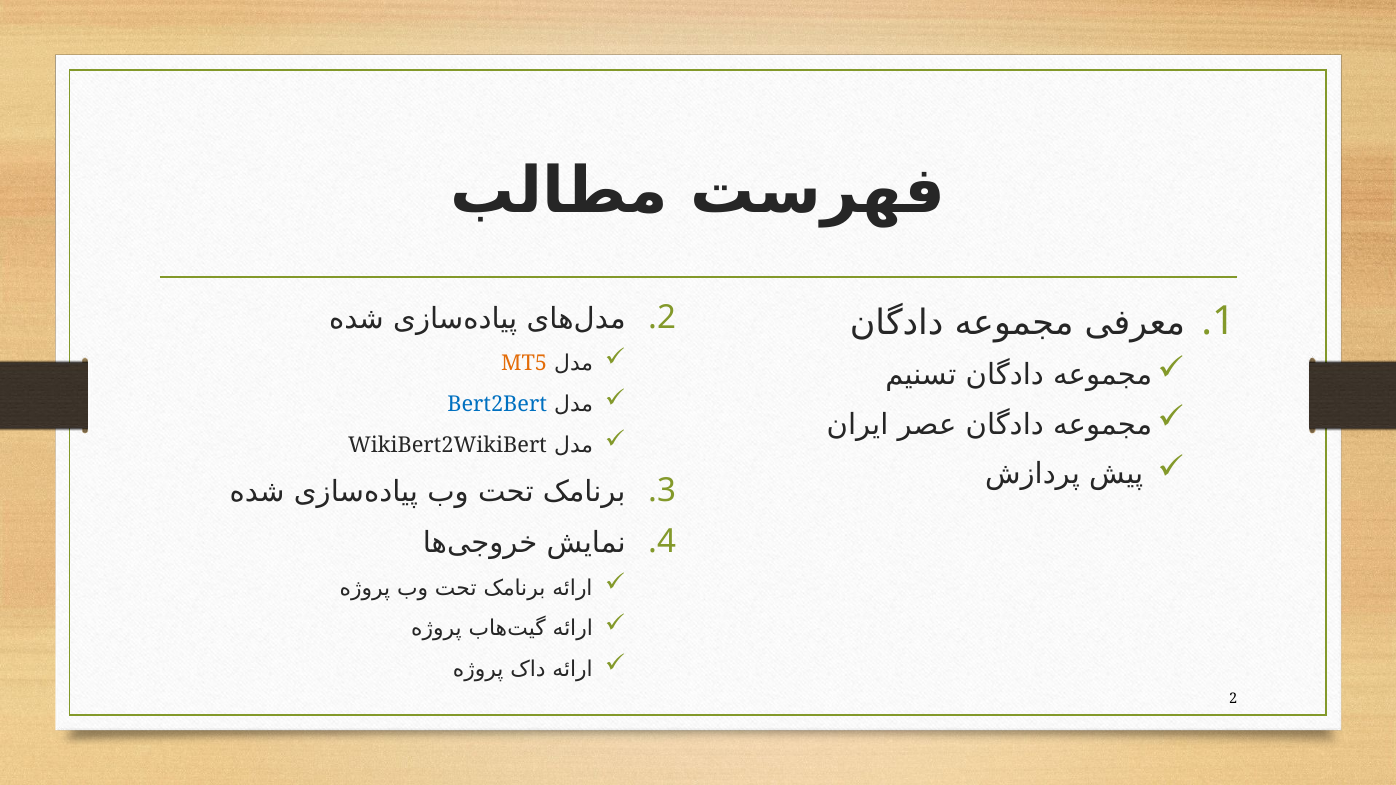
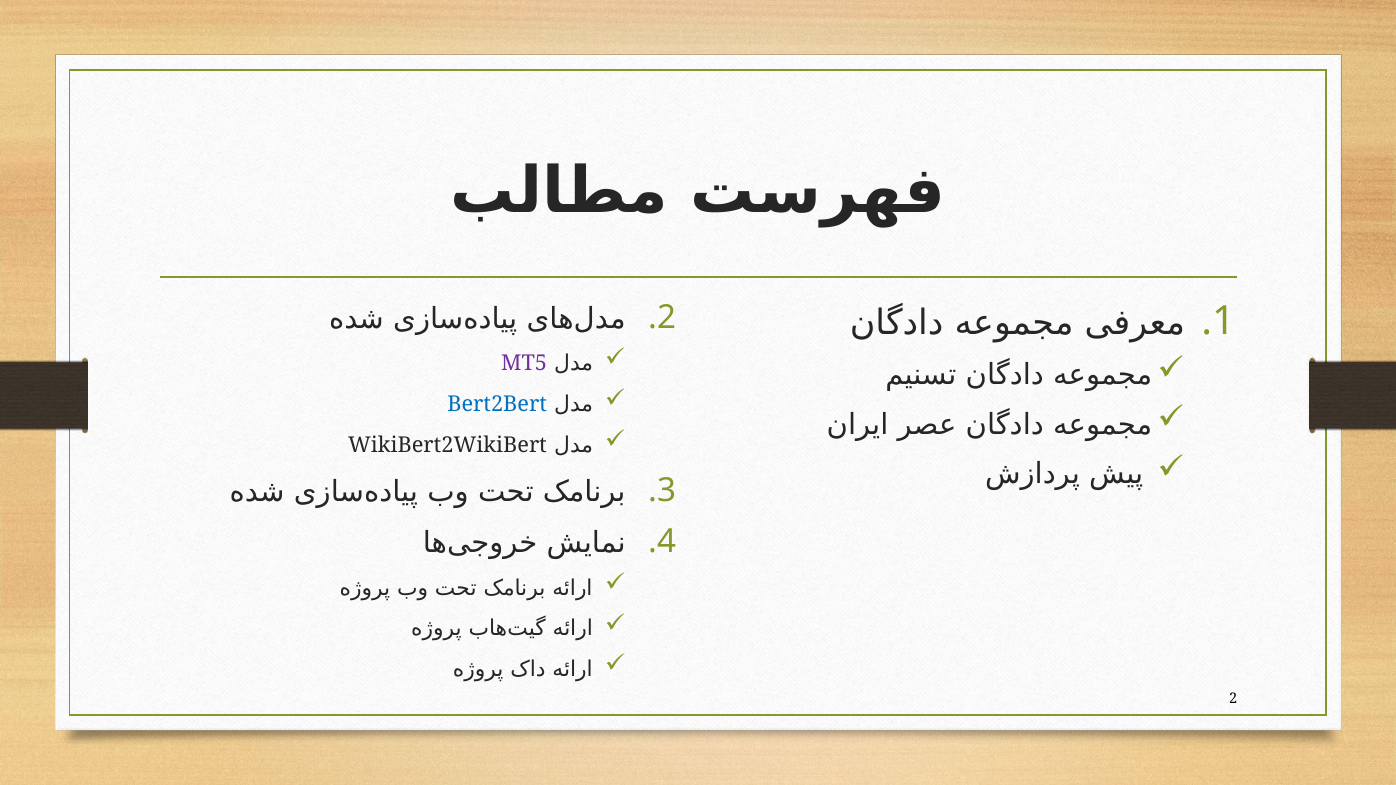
MT5 colour: orange -> purple (524, 363)
